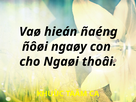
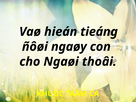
ñaéng: ñaéng -> tieáng (99, 32)
